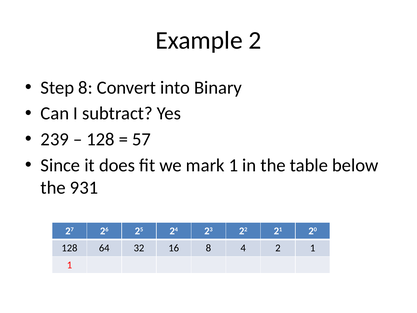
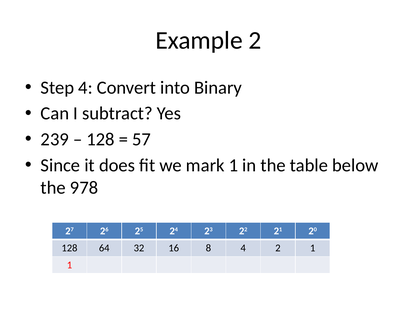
Step 8: 8 -> 4 (85, 87)
931: 931 -> 978 (84, 188)
